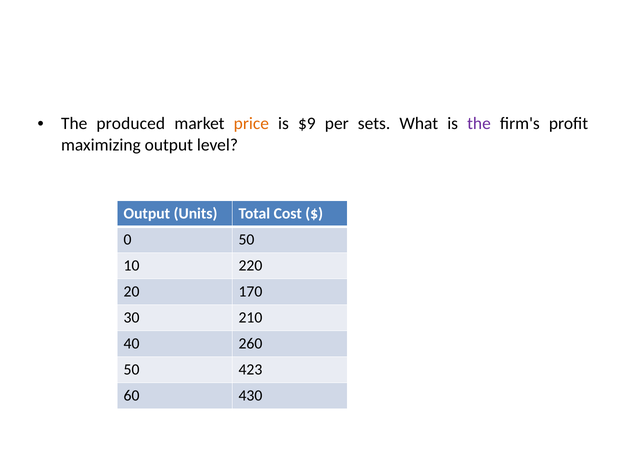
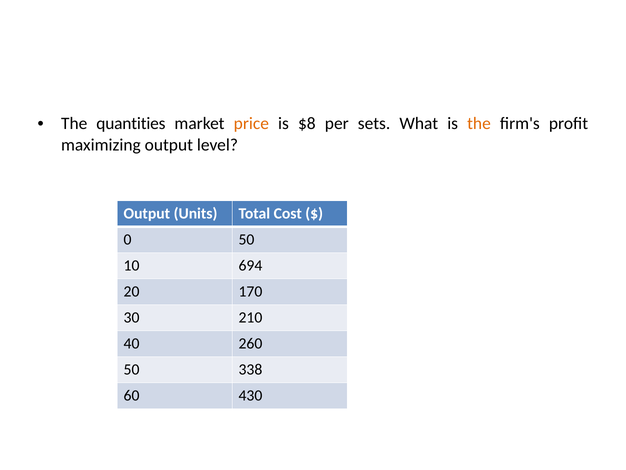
produced: produced -> quantities (131, 124)
$9: $9 -> $8 (307, 124)
the colour: purple -> orange (479, 124)
220: 220 -> 694 (250, 265)
423: 423 -> 338 (250, 369)
